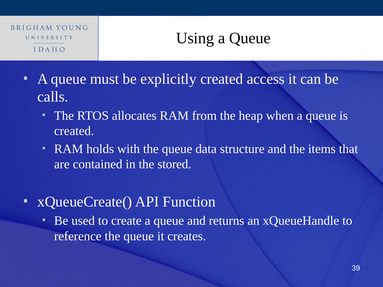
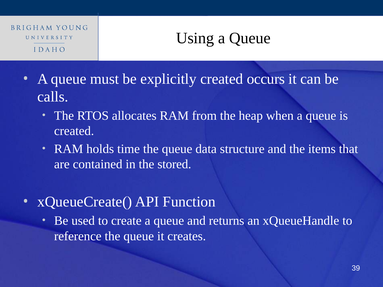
access: access -> occurs (266, 79)
with: with -> time (129, 149)
